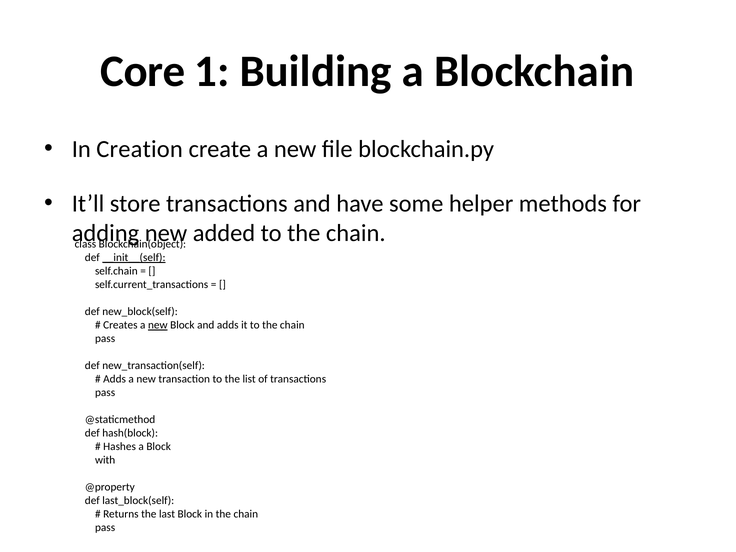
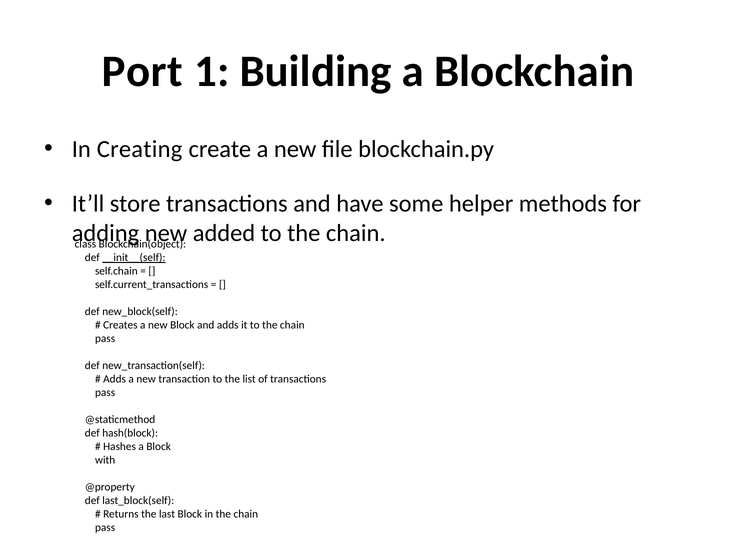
Core: Core -> Port (142, 71)
Creation: Creation -> Creating (140, 149)
new underline: present -> none (158, 325)
